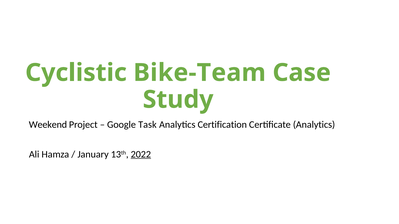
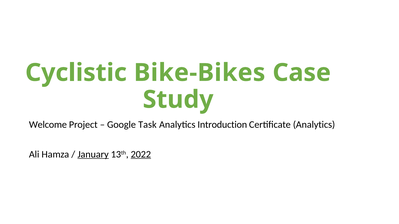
Bike-Team: Bike-Team -> Bike-Bikes (200, 73)
Weekend: Weekend -> Welcome (48, 125)
Certification: Certification -> Introduction (222, 125)
January underline: none -> present (93, 155)
